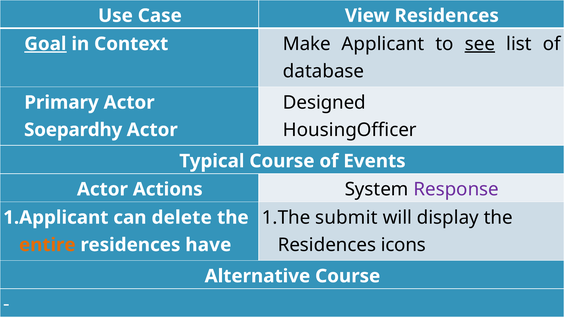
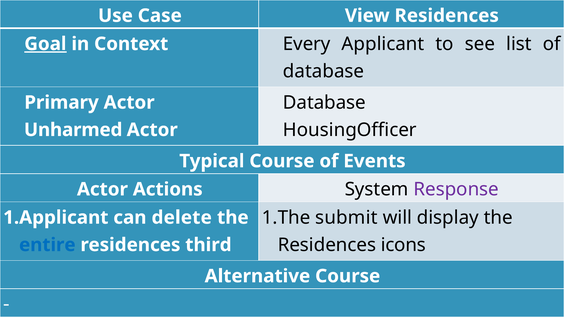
Make: Make -> Every (307, 44)
see underline: present -> none (480, 44)
Designed: Designed -> Database (324, 103)
Soepardhy: Soepardhy -> Unharmed (73, 130)
entire colour: orange -> blue (47, 245)
have: have -> third (208, 245)
